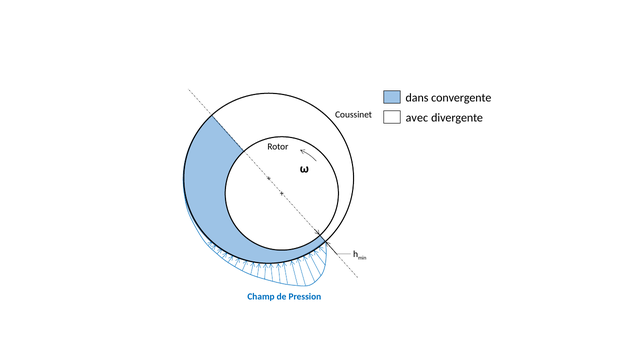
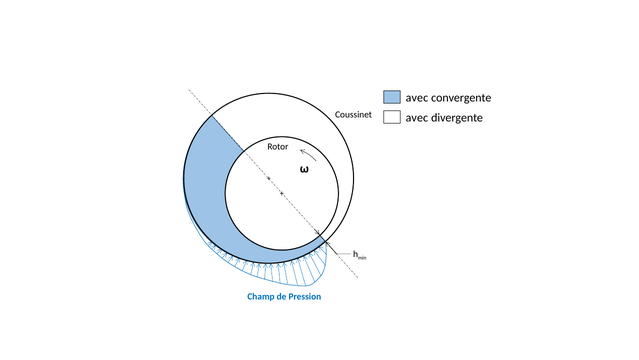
dans: dans -> avec (417, 98)
